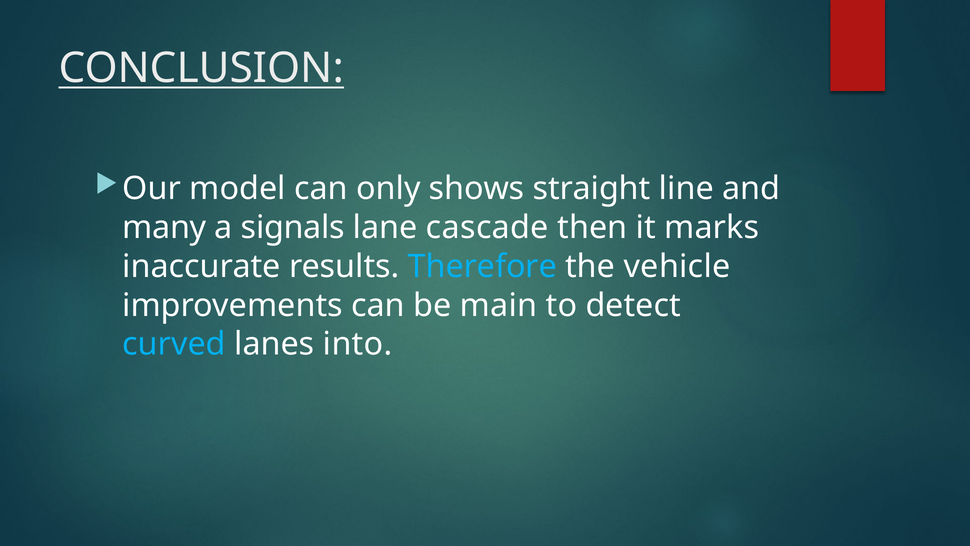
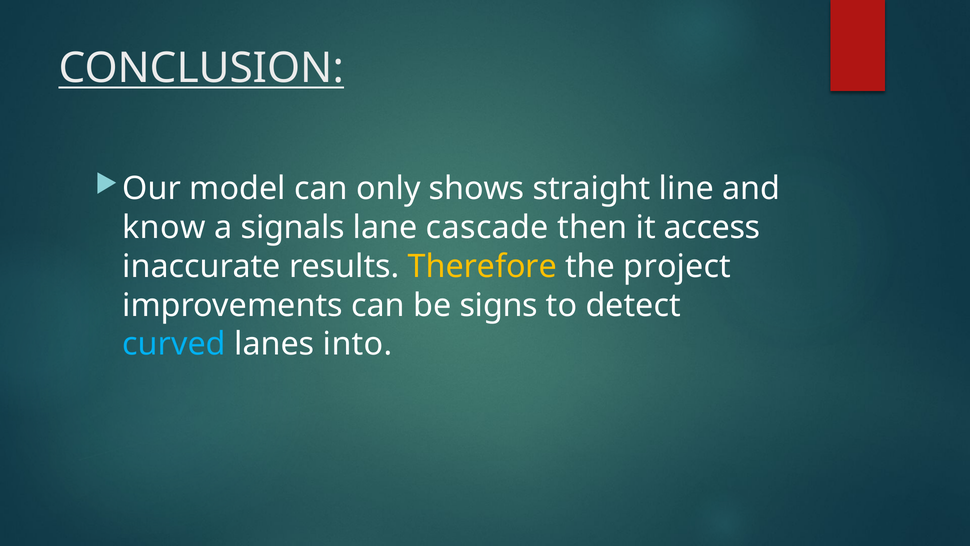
many: many -> know (164, 228)
marks: marks -> access (712, 228)
Therefore colour: light blue -> yellow (482, 266)
vehicle: vehicle -> project (677, 266)
main: main -> signs (499, 305)
